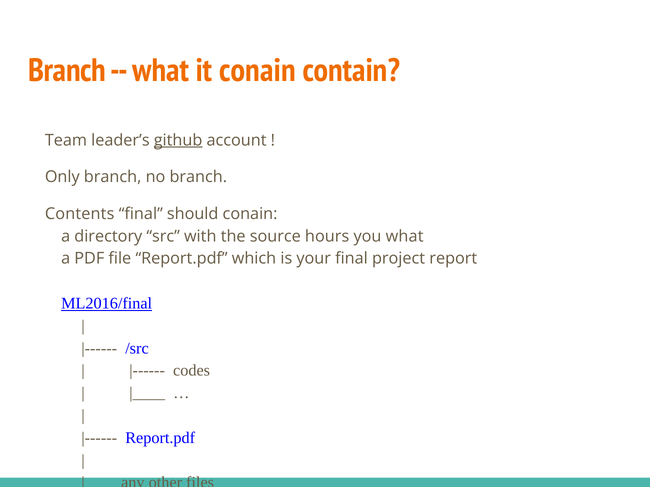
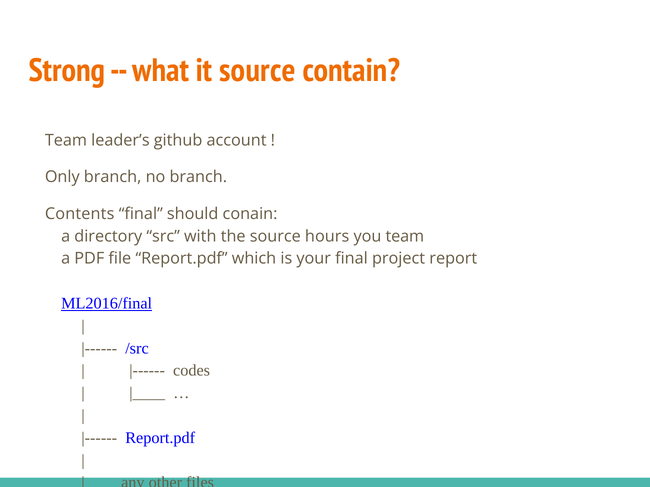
Branch: Branch -> Strong (67, 70)
it conain: conain -> source (257, 70)
github underline: present -> none (178, 140)
you what: what -> team (405, 236)
